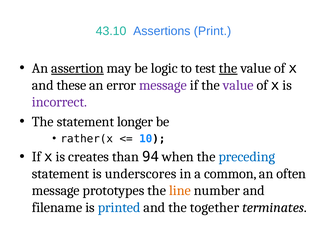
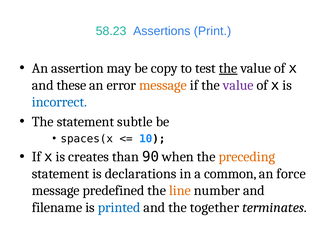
43.10: 43.10 -> 58.23 (111, 31)
assertion underline: present -> none (77, 68)
logic: logic -> copy (164, 68)
message colour: purple -> orange (163, 85)
incorrect colour: purple -> blue (59, 102)
longer: longer -> subtle (135, 122)
rather(x: rather(x -> spaces(x (87, 139)
94: 94 -> 90 (151, 157)
preceding colour: blue -> orange (247, 157)
underscores: underscores -> declarations (141, 174)
often: often -> force (291, 174)
prototypes: prototypes -> predefined (114, 191)
